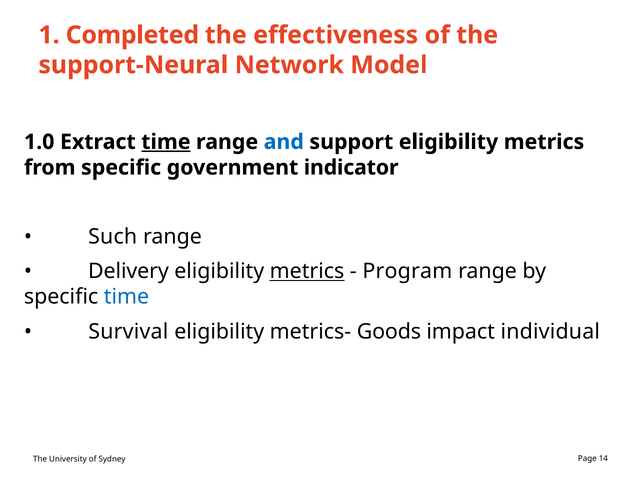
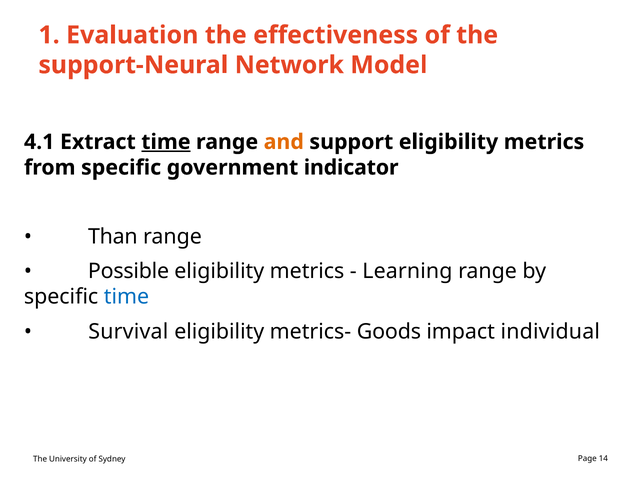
Completed: Completed -> Evaluation (132, 35)
1.0: 1.0 -> 4.1 (39, 142)
and colour: blue -> orange (284, 142)
Such: Such -> Than (113, 237)
Delivery: Delivery -> Possible (129, 271)
metrics underline: present -> none (307, 271)
Program: Program -> Learning (407, 271)
